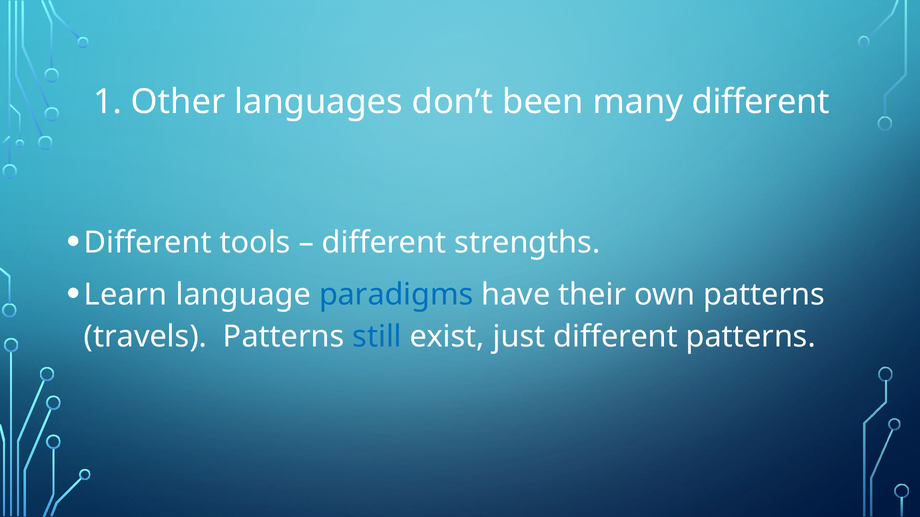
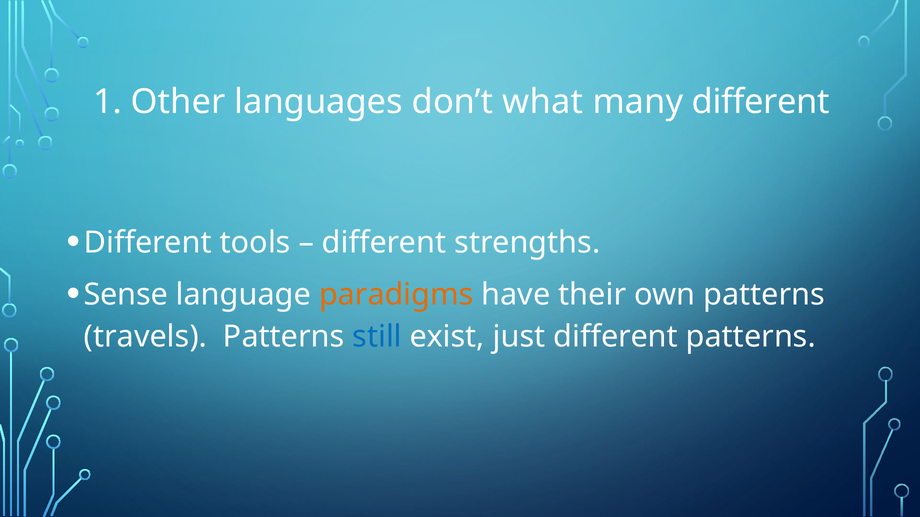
been: been -> what (543, 102)
Learn: Learn -> Sense (126, 295)
paradigms colour: blue -> orange (396, 295)
